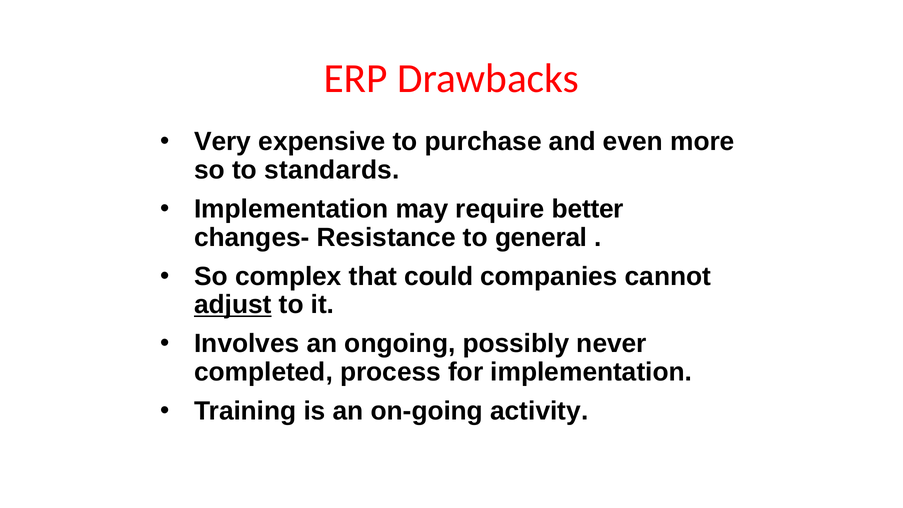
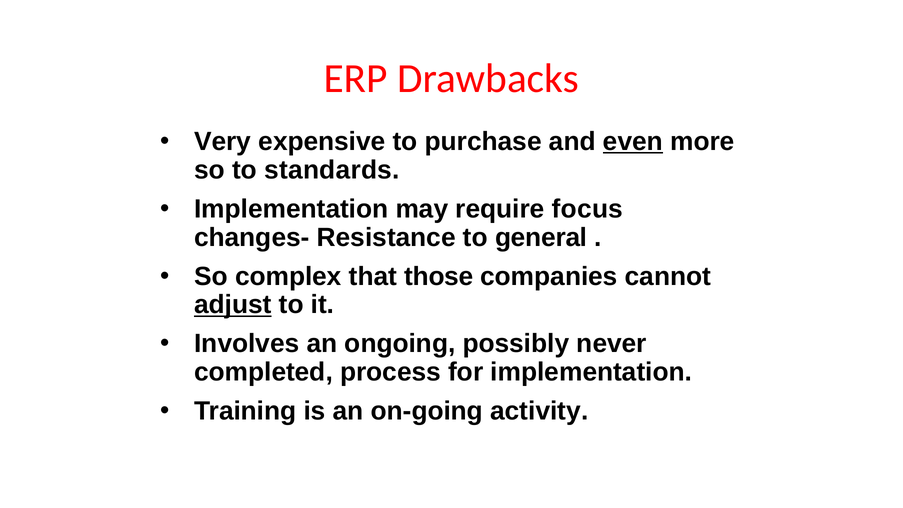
even underline: none -> present (633, 141)
better: better -> focus (588, 209)
could: could -> those (439, 276)
